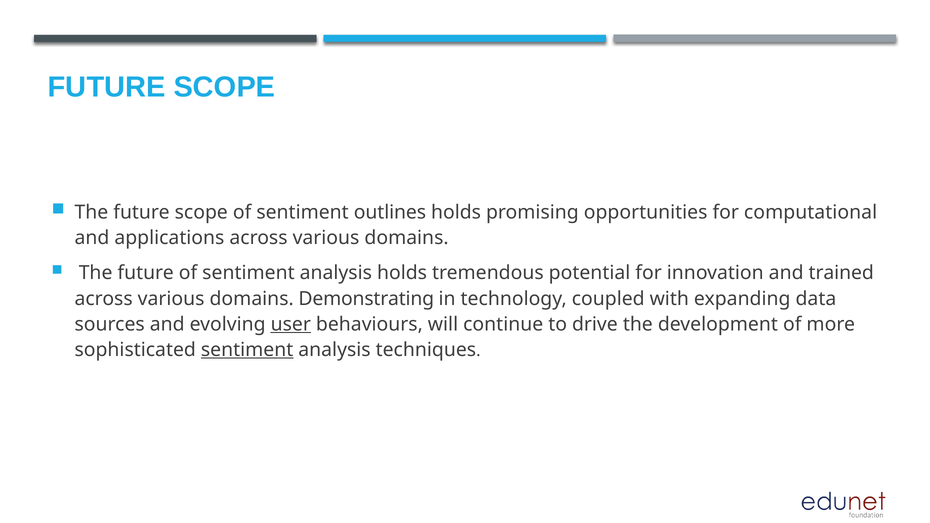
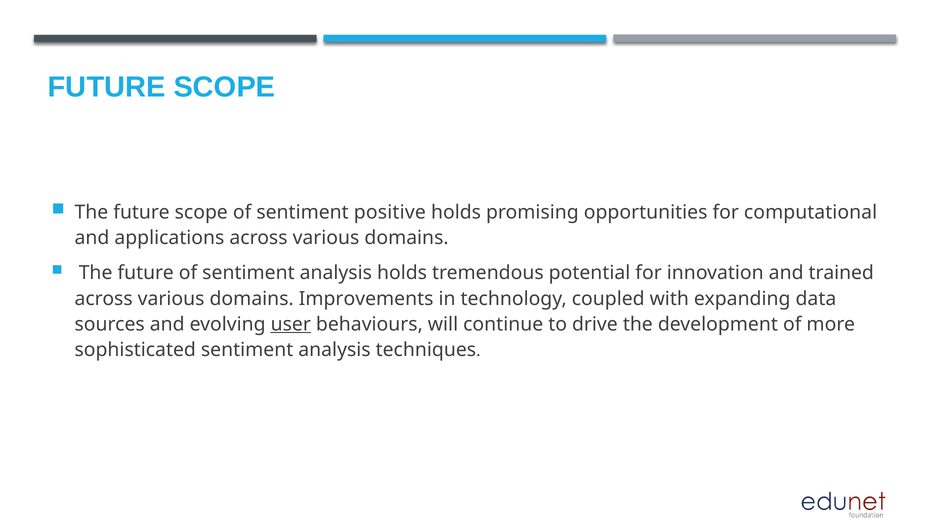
outlines: outlines -> positive (390, 212)
Demonstrating: Demonstrating -> Improvements (366, 299)
sentiment underline: present -> none (247, 350)
